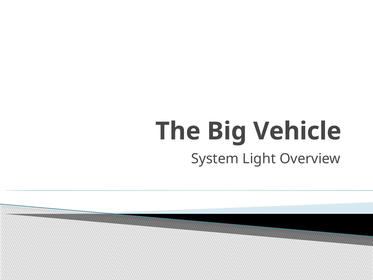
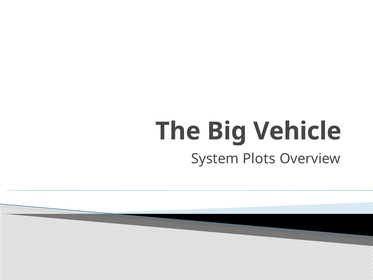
Light: Light -> Plots (259, 159)
